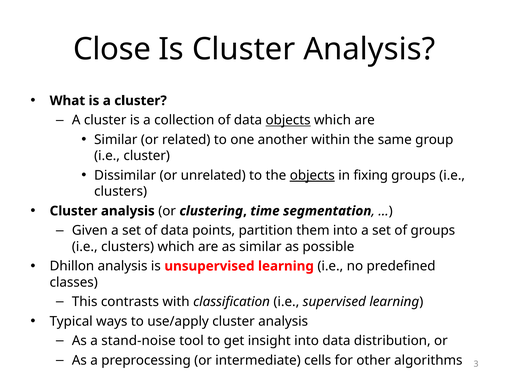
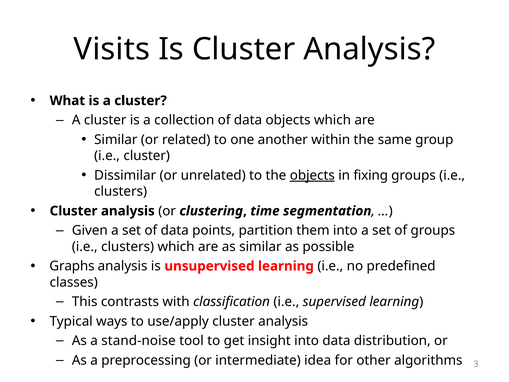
Close: Close -> Visits (112, 49)
objects underline: present -> none (288, 120)
Dhillon: Dhillon -> Graphs (72, 266)
cells: cells -> idea (318, 360)
